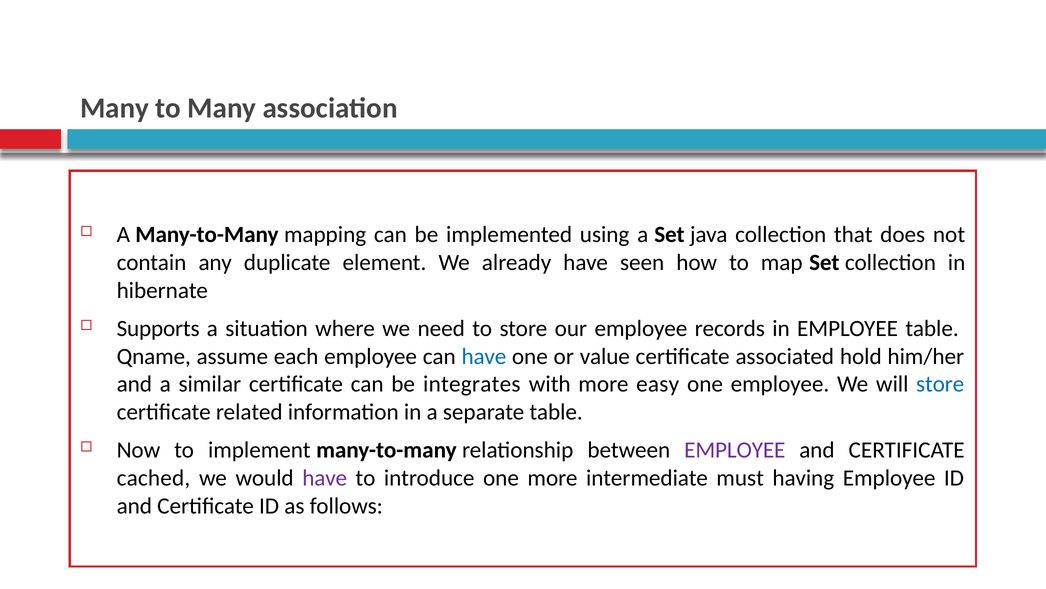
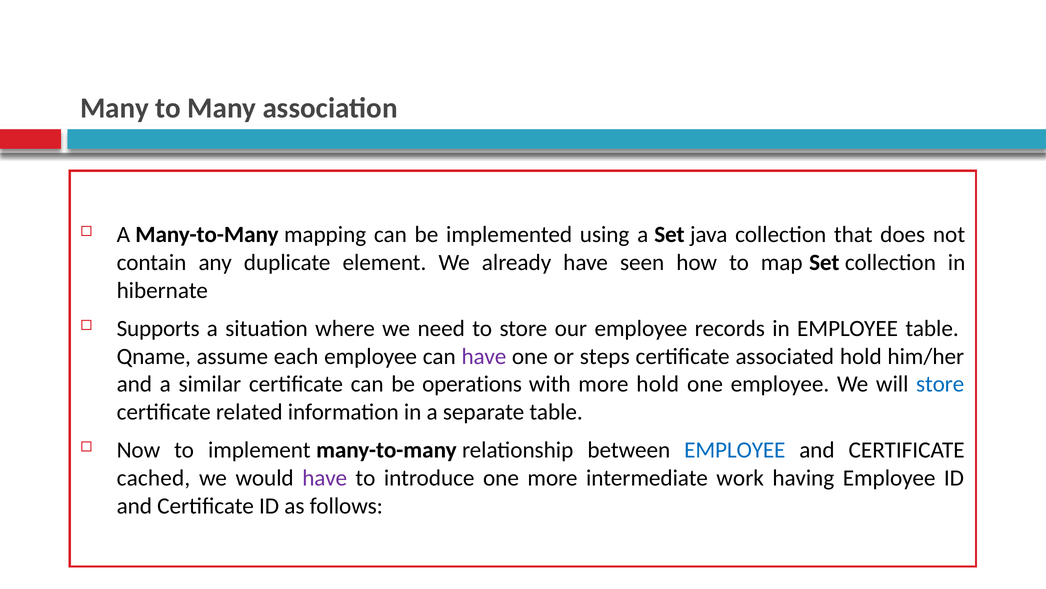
have colour: blue -> purple (484, 356)
value: value -> steps (605, 356)
integrates: integrates -> operations (472, 384)
more easy: easy -> hold (658, 384)
EMPLOYEE colour: purple -> blue (735, 450)
must: must -> work (740, 478)
